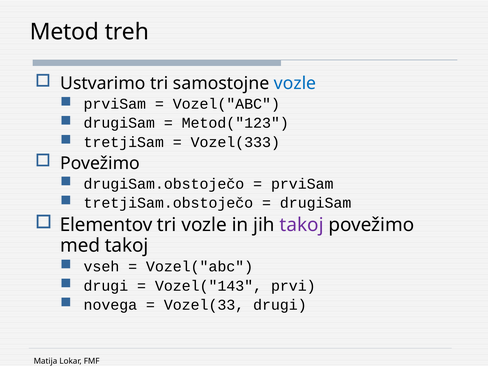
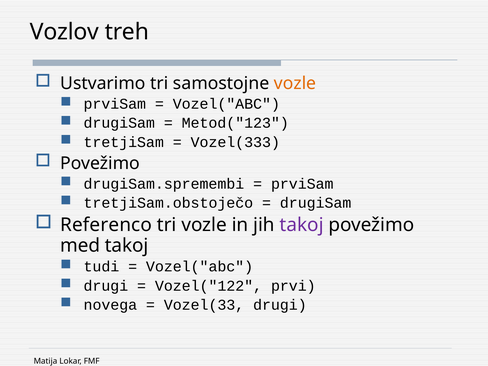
Metod: Metod -> Vozlov (64, 32)
vozle colour: blue -> orange (295, 83)
drugiSam.obstoječo: drugiSam.obstoječo -> drugiSam.spremembi (164, 184)
Elementov: Elementov -> Referenco (106, 225)
vseh: vseh -> tudi (101, 267)
Vozel("143: Vozel("143 -> Vozel("122 (209, 286)
